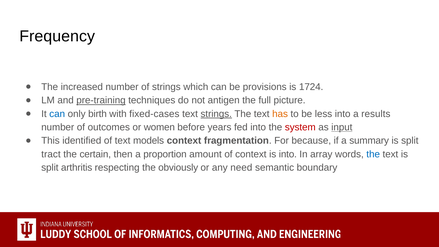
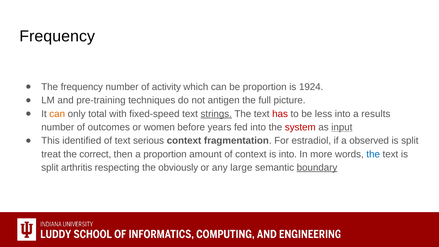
The increased: increased -> frequency (82, 87)
of strings: strings -> activity (166, 87)
be provisions: provisions -> proportion (265, 87)
1724: 1724 -> 1924 (311, 87)
pre-training underline: present -> none (101, 100)
can colour: blue -> orange (57, 114)
birth: birth -> total (97, 114)
fixed-cases: fixed-cases -> fixed-speed (154, 114)
has colour: orange -> red (280, 114)
models: models -> serious (149, 141)
because: because -> estradiol (311, 141)
summary: summary -> observed (369, 141)
tract: tract -> treat (51, 154)
certain: certain -> correct (95, 154)
array: array -> more (321, 154)
need: need -> large (241, 168)
boundary underline: none -> present (317, 168)
